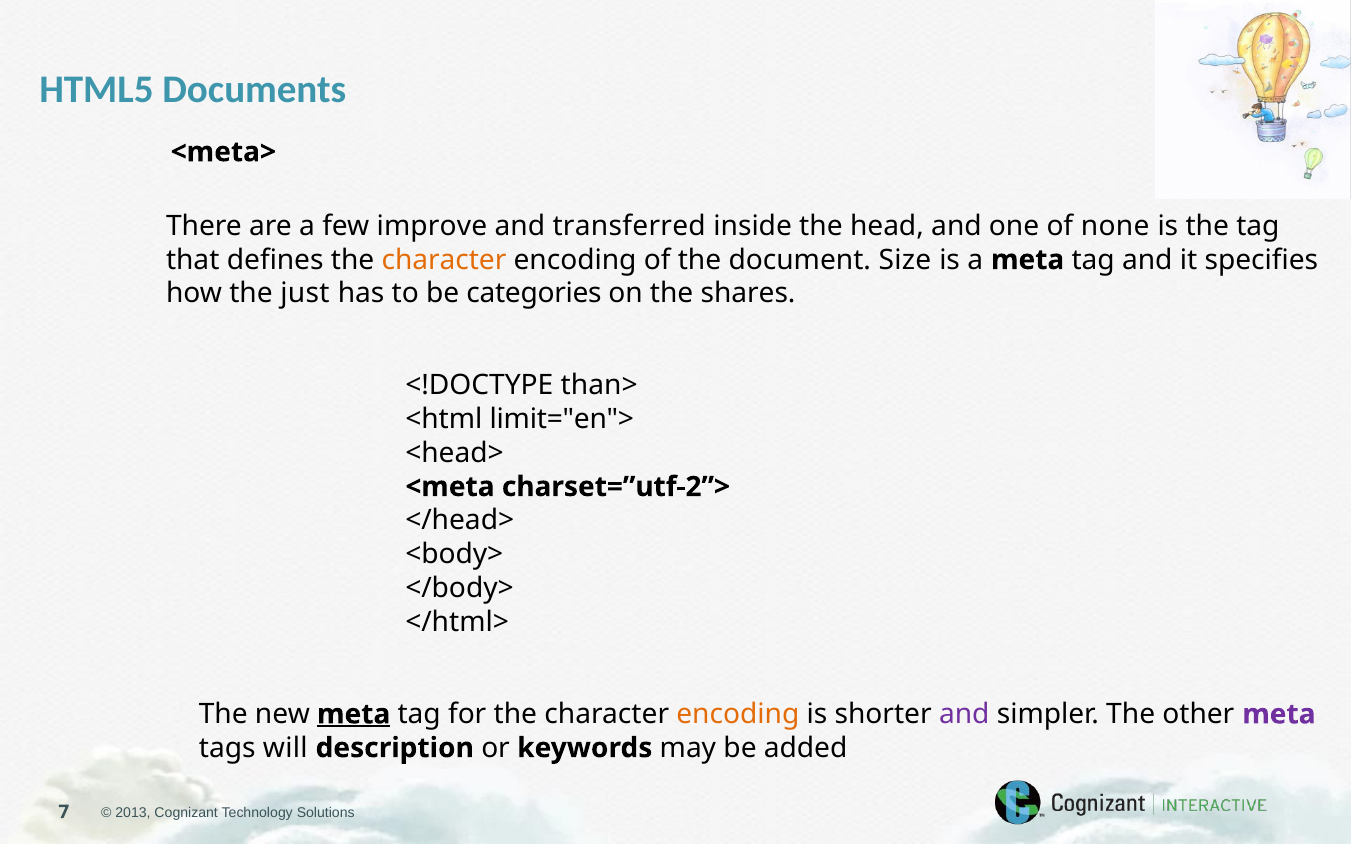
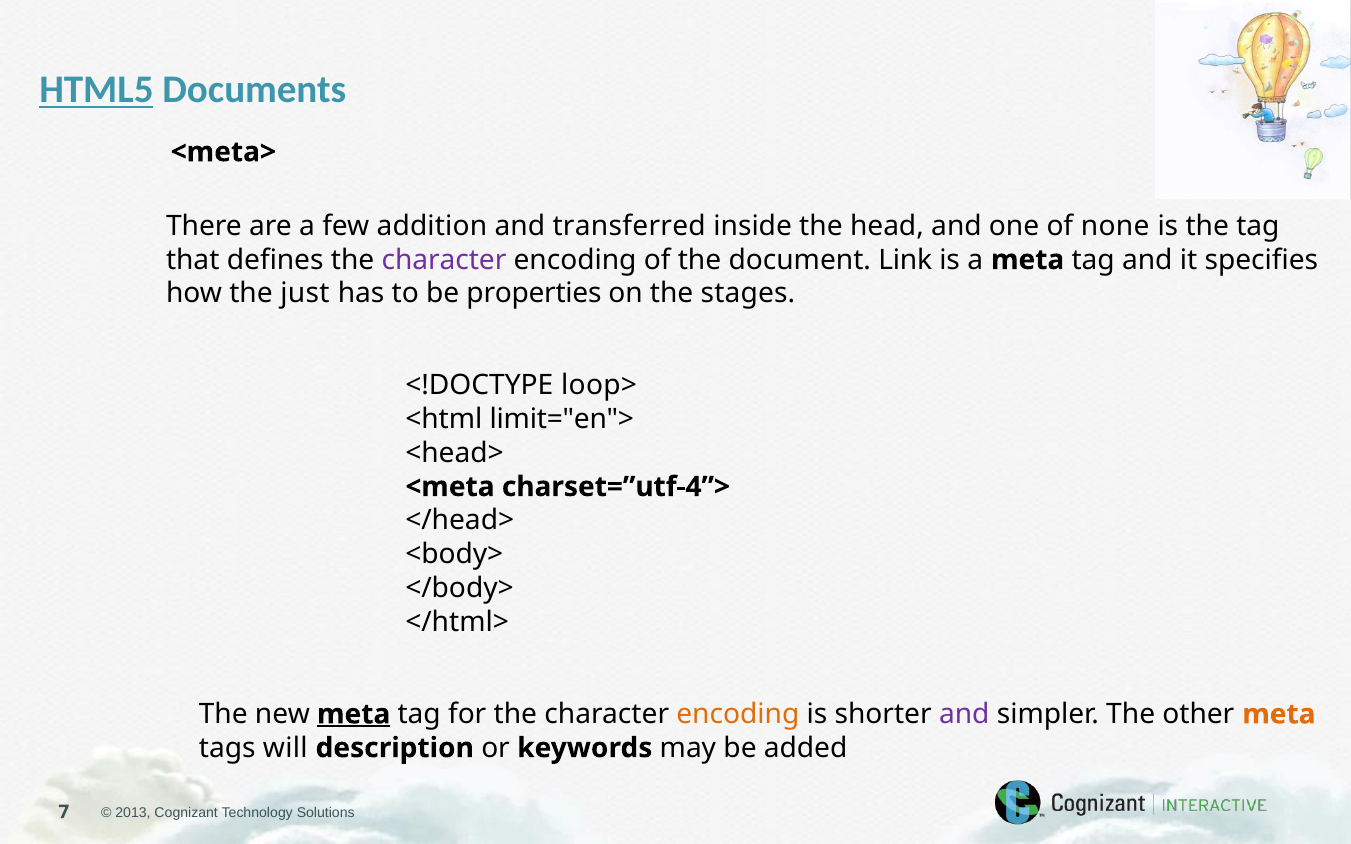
HTML5 underline: none -> present (96, 90)
improve: improve -> addition (432, 226)
character colour: orange -> purple (444, 260)
Size: Size -> Link (905, 260)
categories: categories -> properties (534, 294)
shares: shares -> stages (748, 294)
than>: than> -> loop> (599, 386)
charset=”utf-2”>: charset=”utf-2”> -> charset=”utf-4”> (616, 487)
meta colour: purple -> orange (1279, 714)
